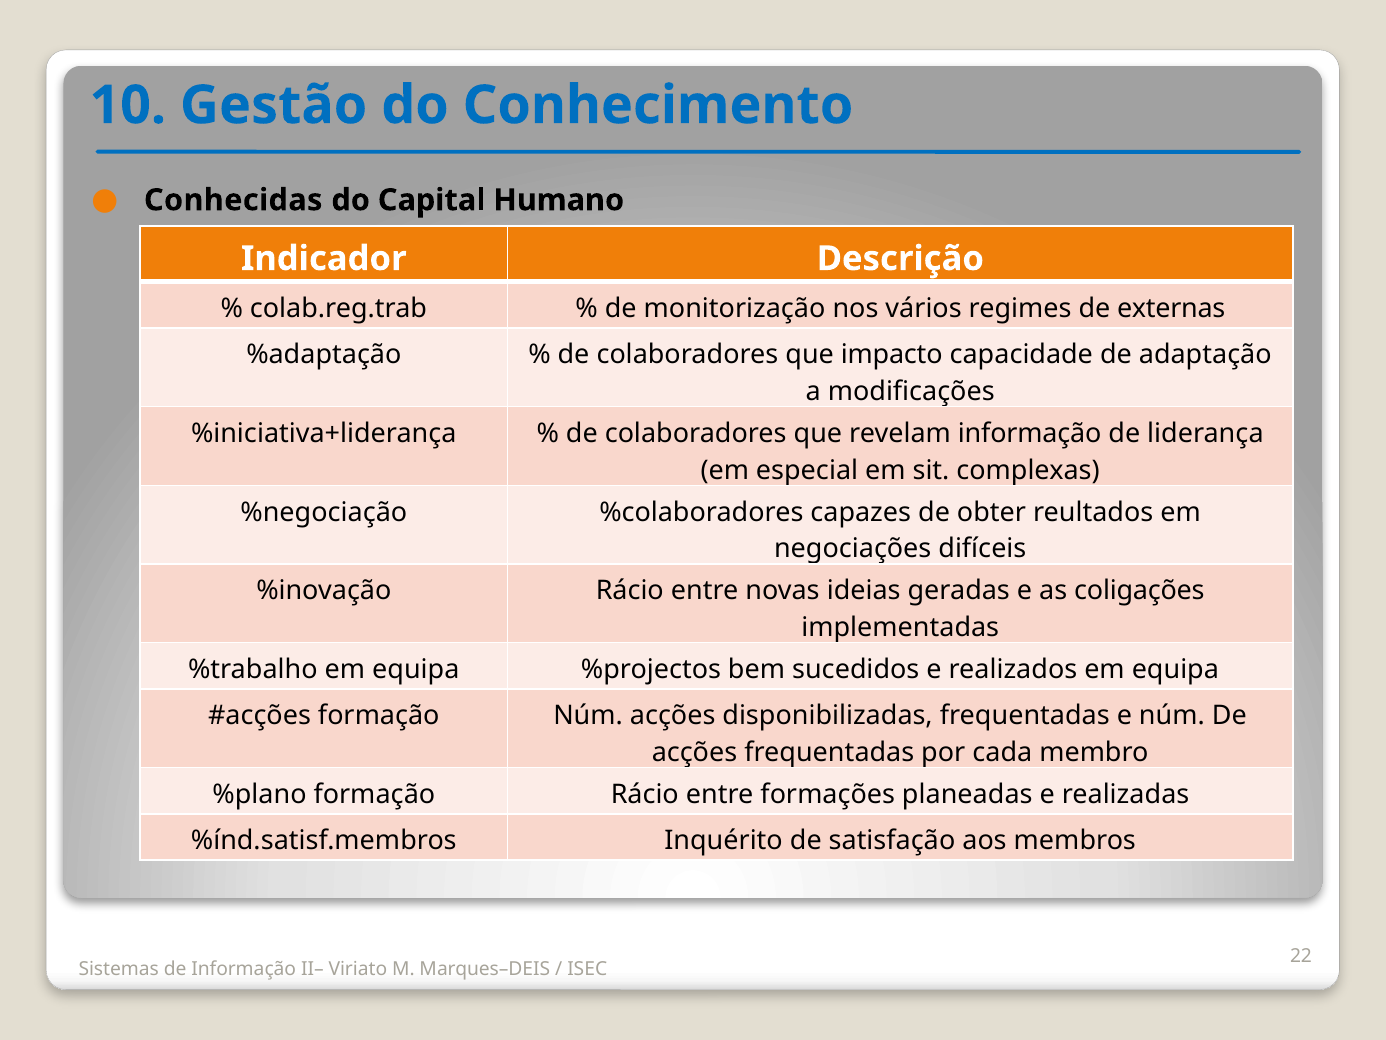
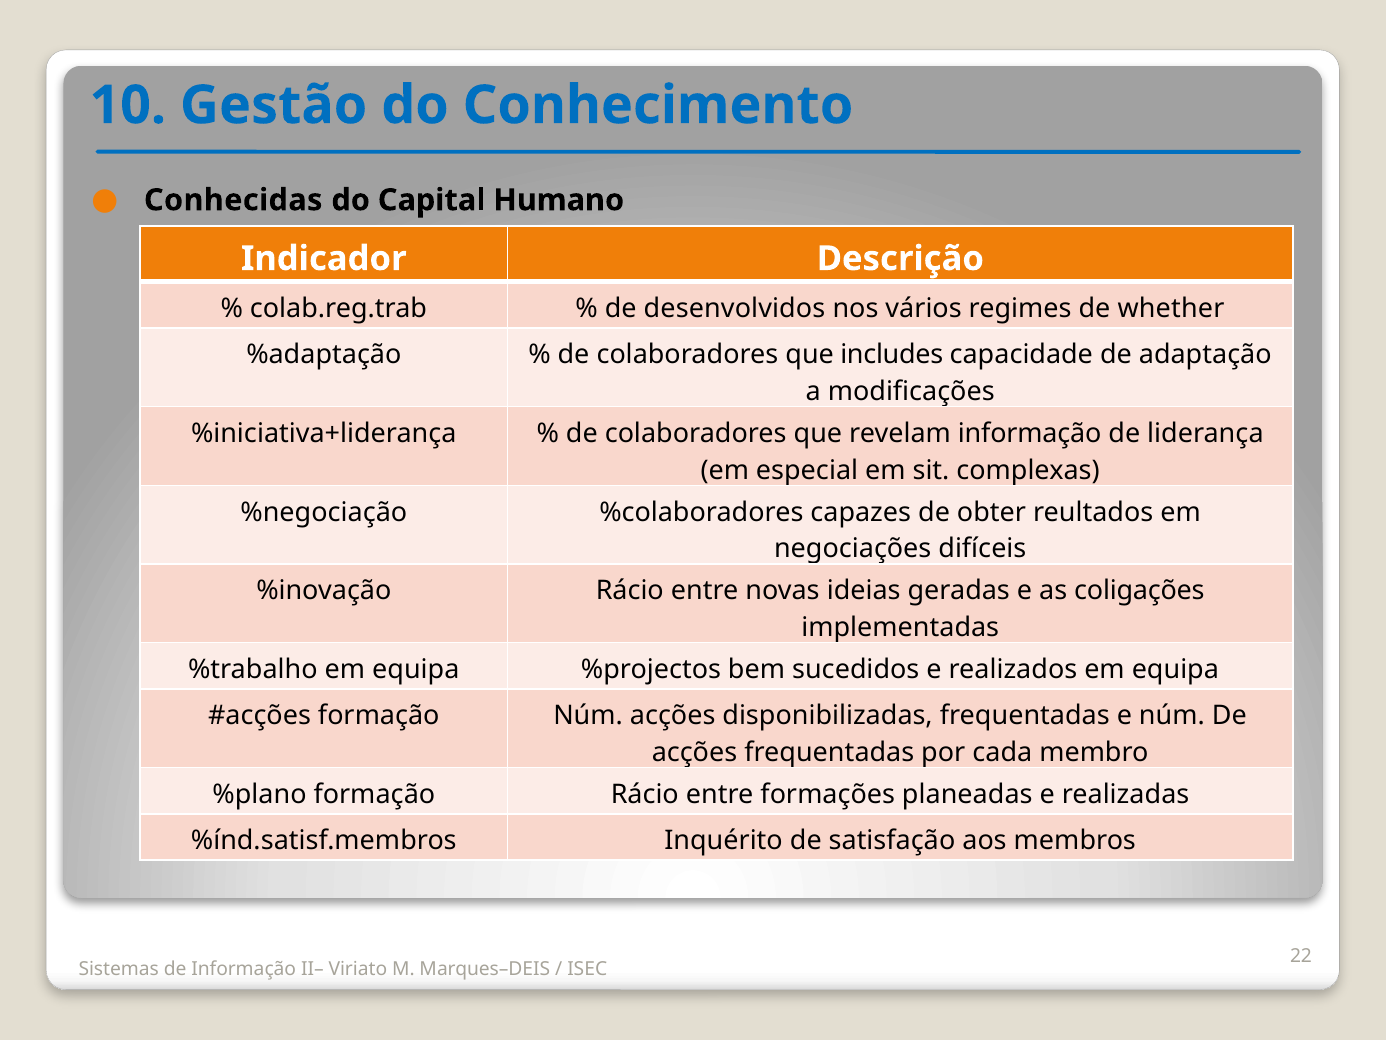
monitorização: monitorização -> desenvolvidos (735, 308)
externas: externas -> whether (1171, 308)
impacto: impacto -> includes (892, 355)
